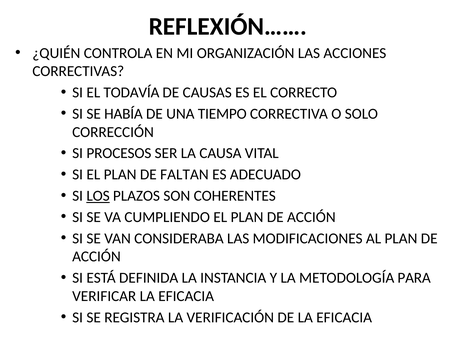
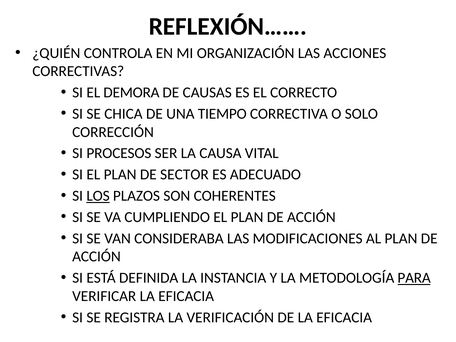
TODAVÍA: TODAVÍA -> DEMORA (131, 93)
HABÍA: HABÍA -> CHICA (123, 114)
FALTAN: FALTAN -> SECTOR (184, 175)
PARA underline: none -> present (414, 278)
